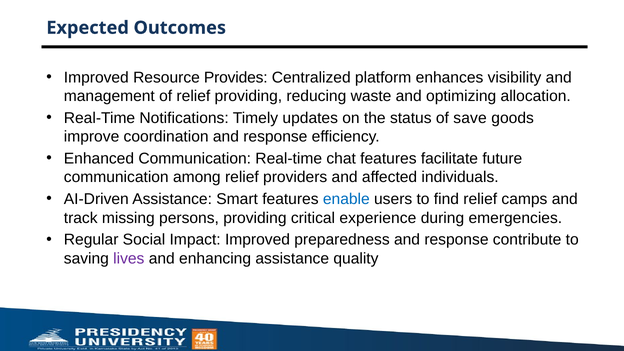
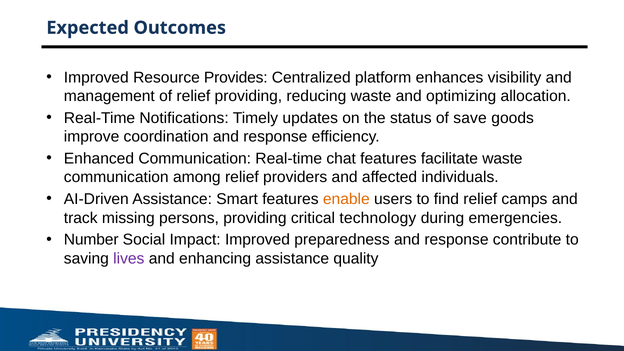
facilitate future: future -> waste (502, 159)
enable colour: blue -> orange (346, 199)
experience: experience -> technology (378, 218)
Regular: Regular -> Number (91, 240)
